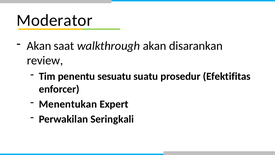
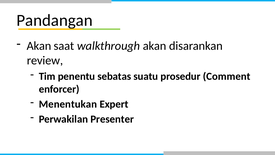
Moderator: Moderator -> Pandangan (55, 20)
sesuatu: sesuatu -> sebatas (114, 76)
Efektifitas: Efektifitas -> Comment (227, 76)
Seringkali: Seringkali -> Presenter (112, 119)
